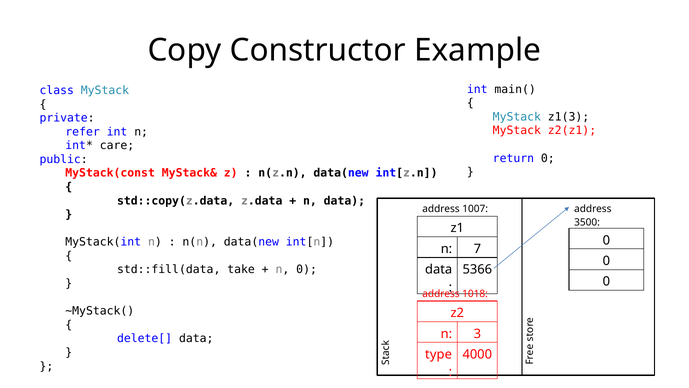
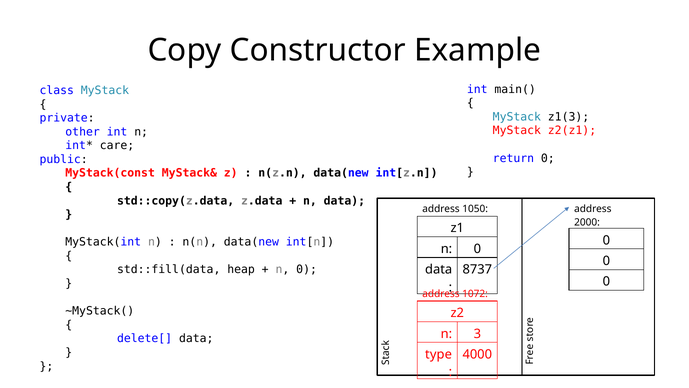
refer: refer -> other (83, 132)
1007: 1007 -> 1050 (475, 209)
3500: 3500 -> 2000 (587, 222)
7: 7 -> 0 (477, 249)
take: take -> heap (241, 269)
5366: 5366 -> 8737 (477, 269)
1018: 1018 -> 1072 (475, 293)
